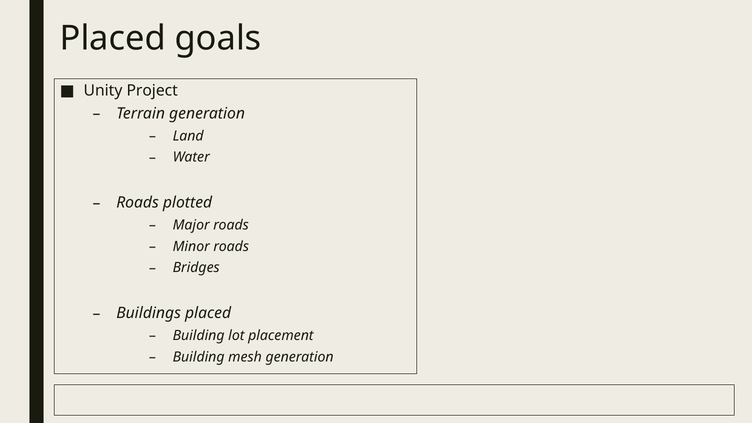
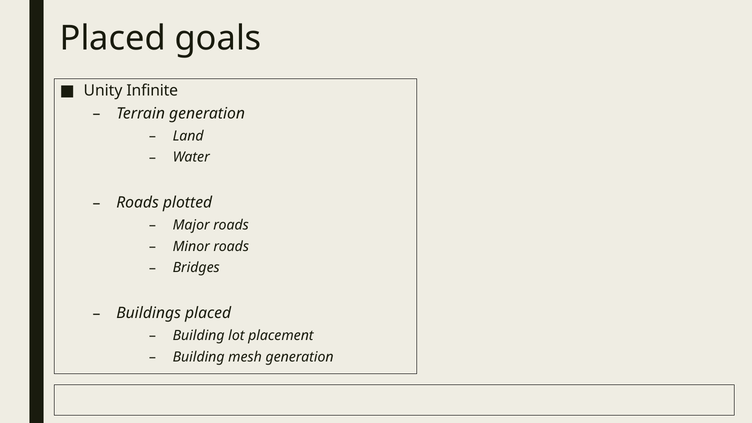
Project: Project -> Infinite (152, 90)
